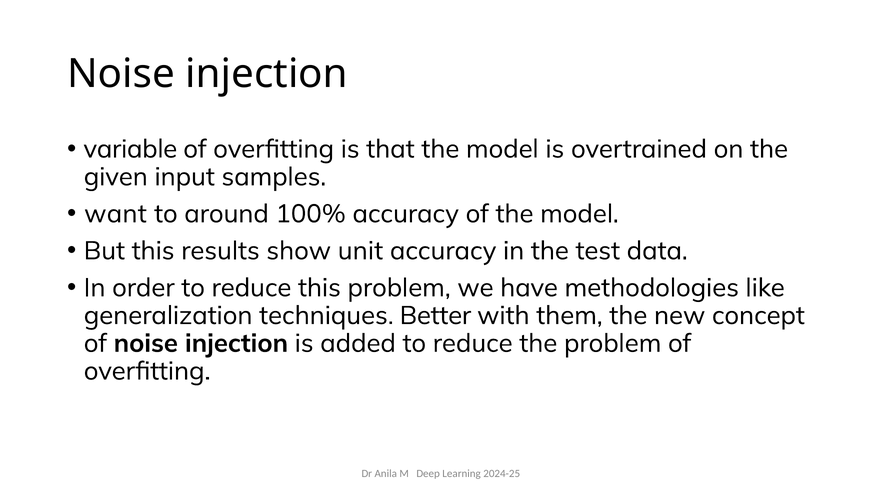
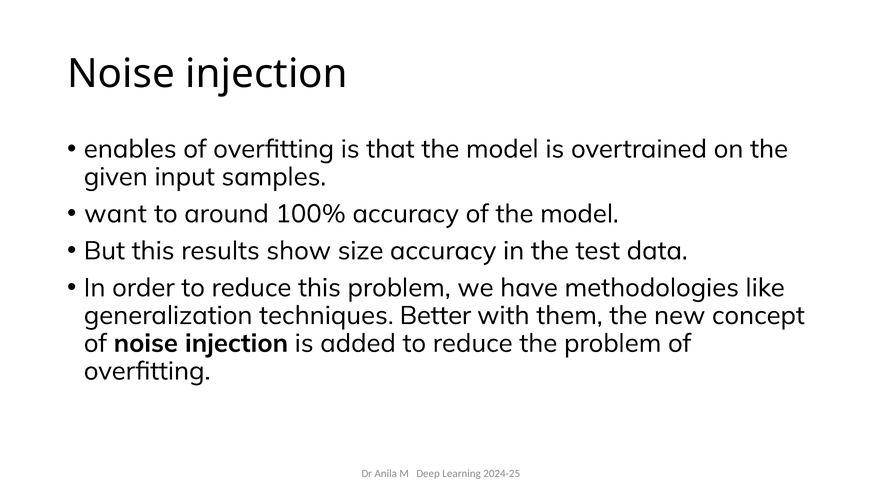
variable: variable -> enables (130, 149)
unit: unit -> size (361, 251)
